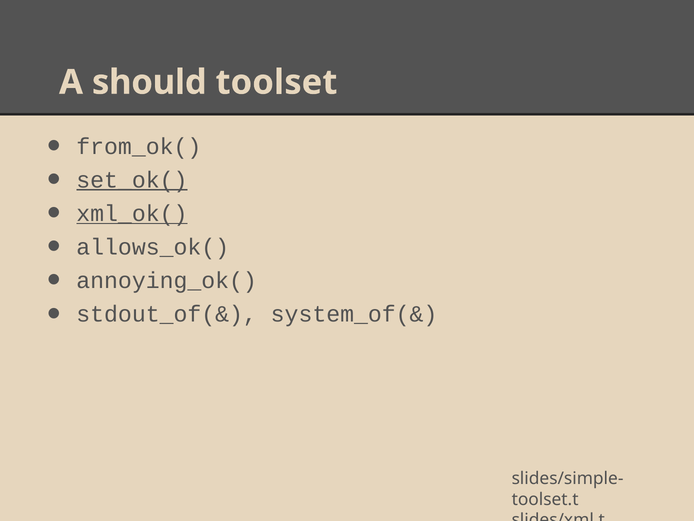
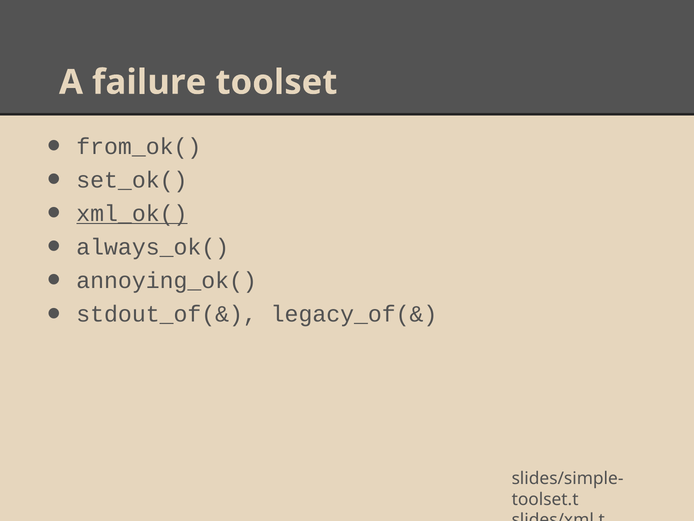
should: should -> failure (149, 82)
set_ok( underline: present -> none (132, 180)
allows_ok(: allows_ok( -> always_ok( (153, 247)
system_of(&: system_of(& -> legacy_of(& (354, 314)
